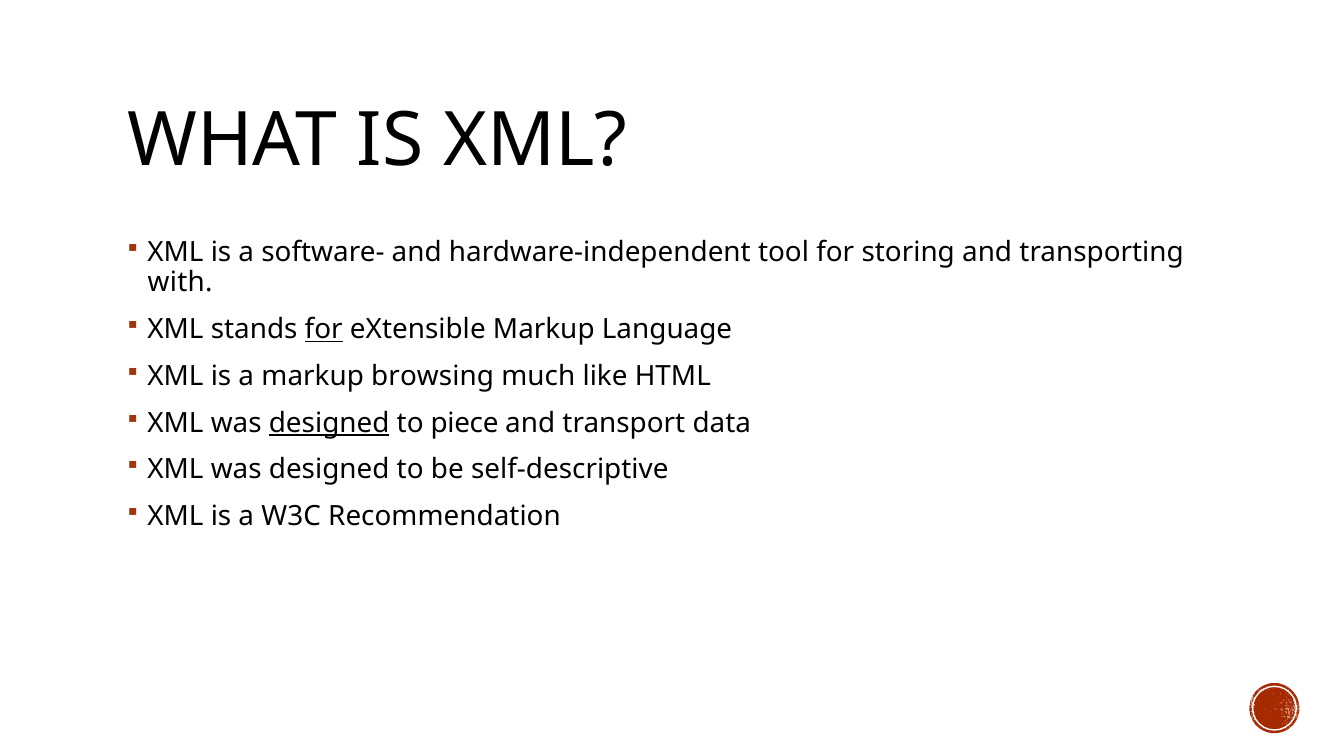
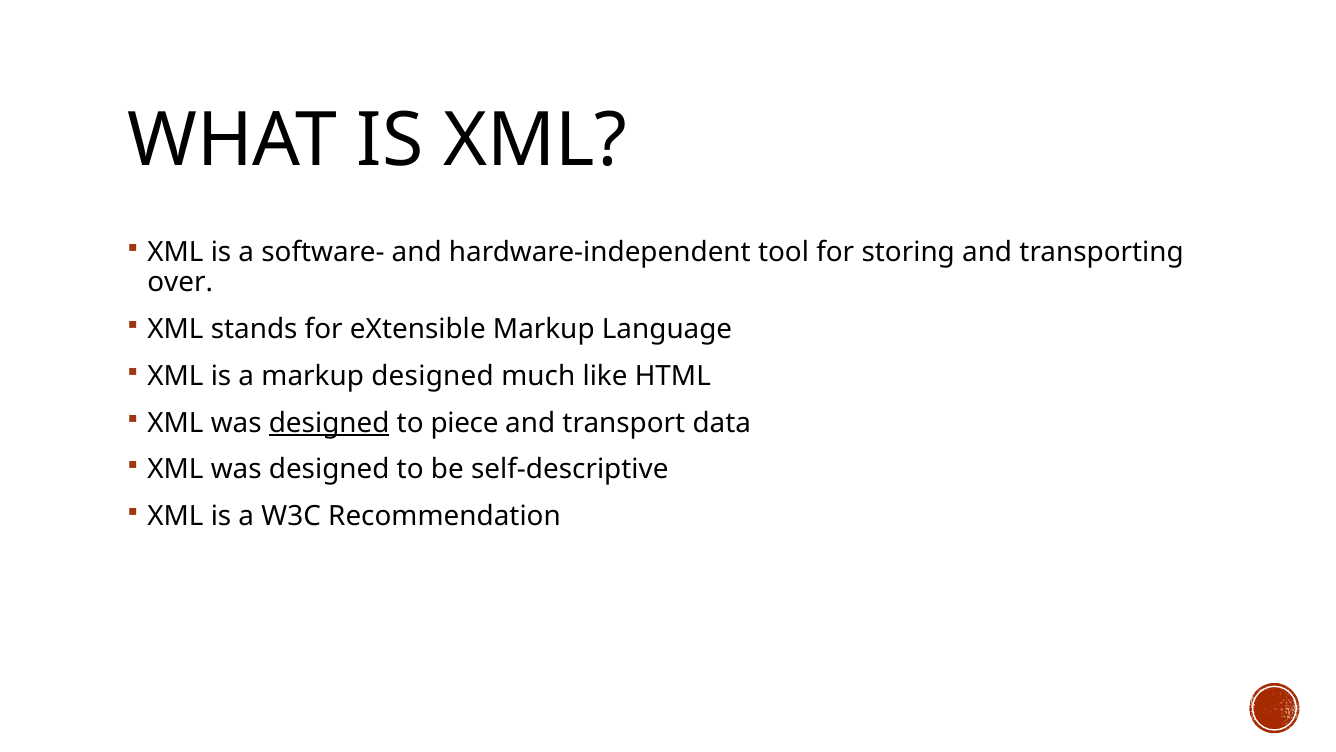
with: with -> over (180, 282)
for underline: present -> none (324, 329)
markup browsing: browsing -> designed (433, 376)
